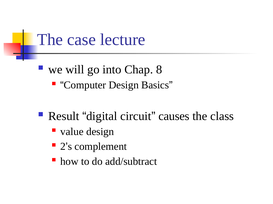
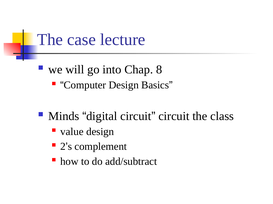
Result: Result -> Minds (64, 116)
circuit causes: causes -> circuit (174, 116)
